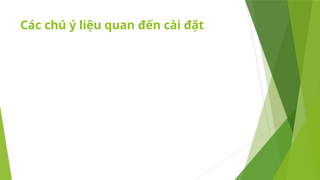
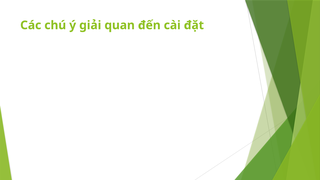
liệu: liệu -> giải (90, 25)
